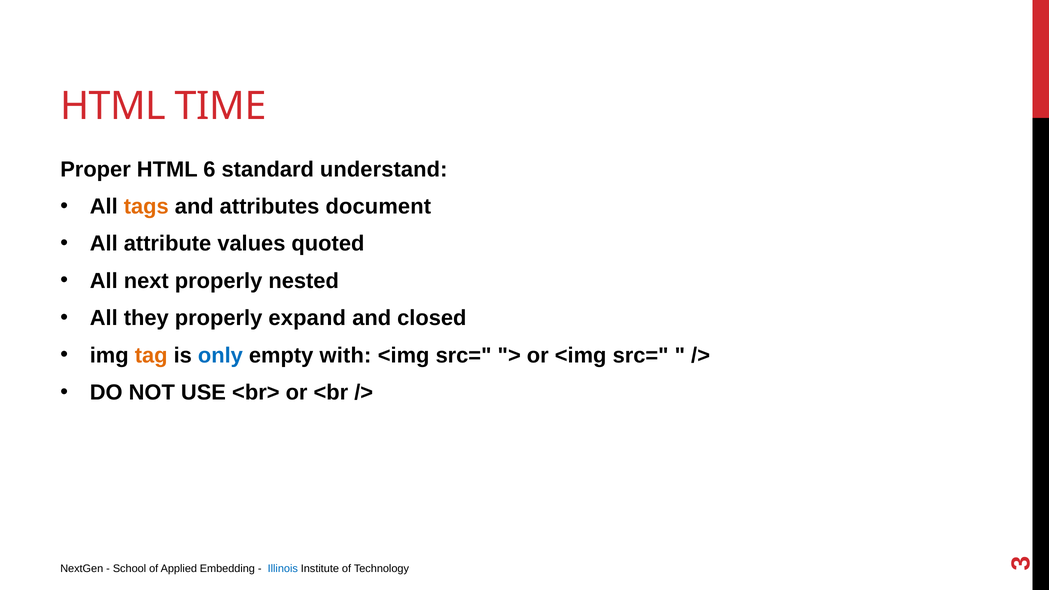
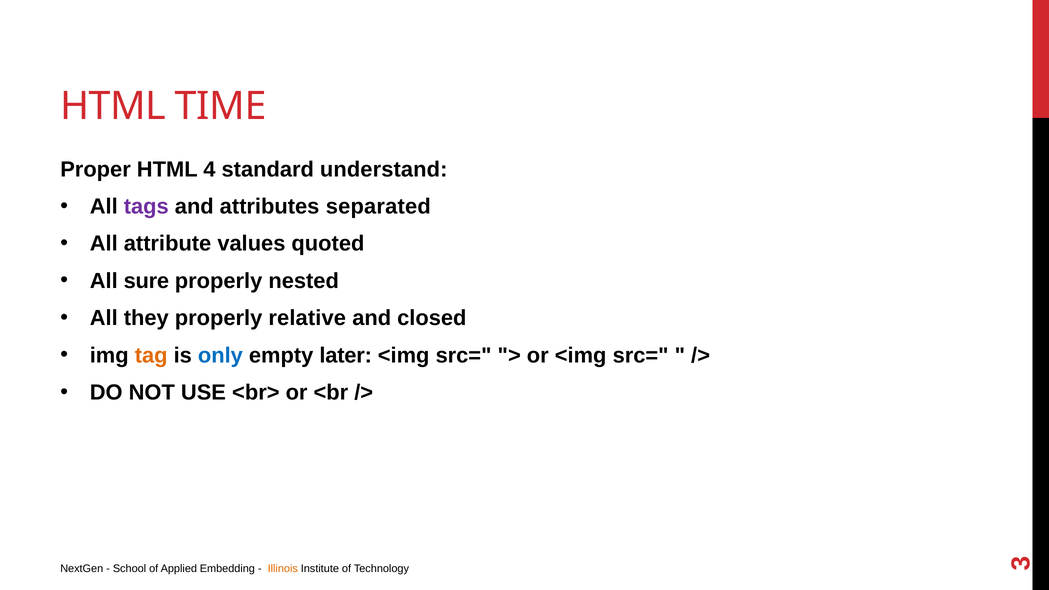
6: 6 -> 4 (209, 169)
tags colour: orange -> purple (146, 207)
document: document -> separated (378, 207)
next: next -> sure (146, 281)
expand: expand -> relative (307, 318)
with: with -> later (346, 355)
Illinois colour: blue -> orange (283, 569)
